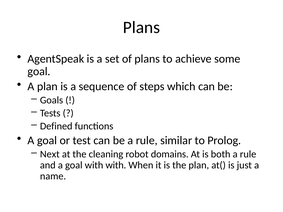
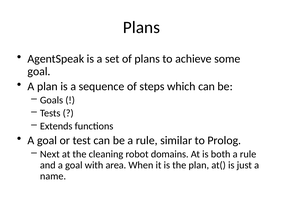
Defined: Defined -> Extends (56, 126)
with with: with -> area (116, 165)
